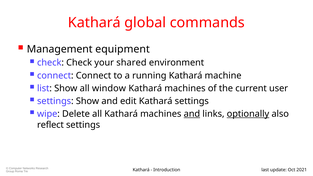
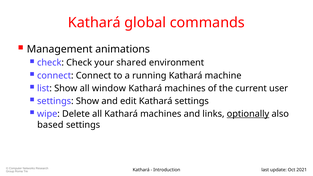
equipment: equipment -> animations (123, 49)
and underline: present -> none (192, 114)
reflect: reflect -> based (50, 125)
